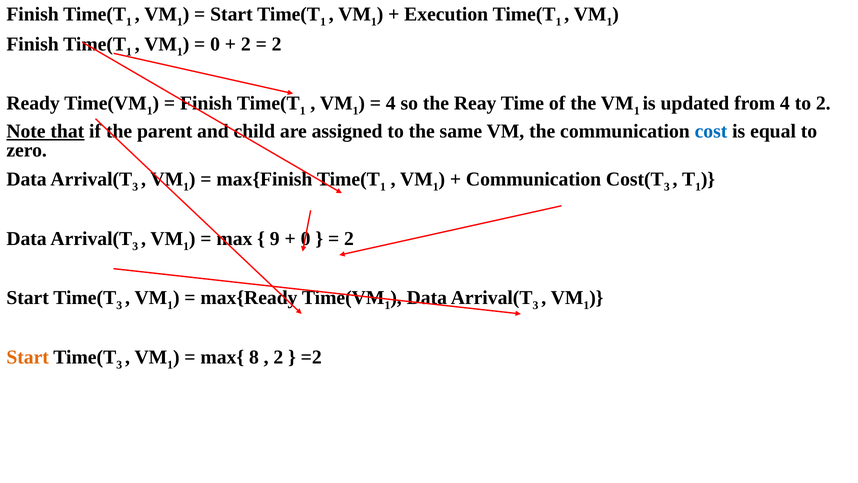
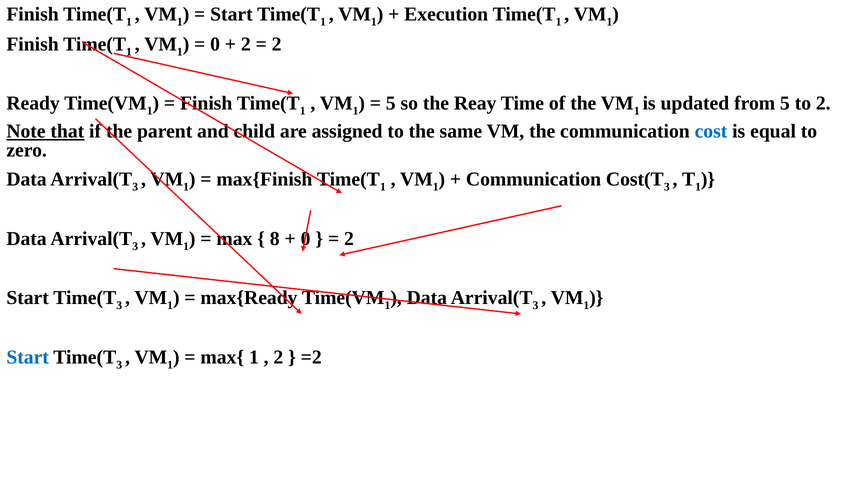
4: 4 -> 5 (391, 103)
from 4: 4 -> 5 (785, 103)
9: 9 -> 8 (275, 238)
Start colour: orange -> blue (28, 357)
max{ 8: 8 -> 1 (254, 357)
